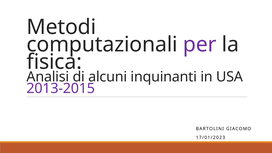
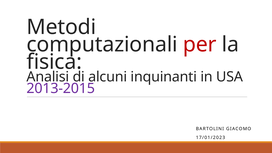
per colour: purple -> red (200, 45)
